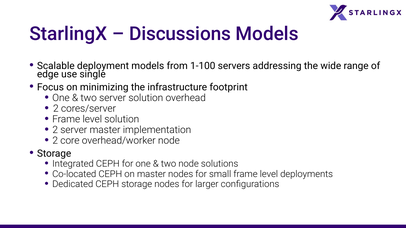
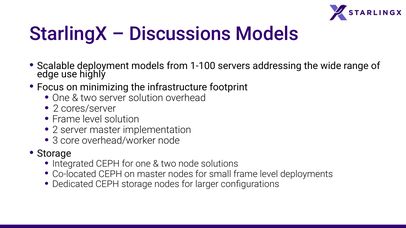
single: single -> highly (93, 74)
2: 2 -> 3 (55, 141)
